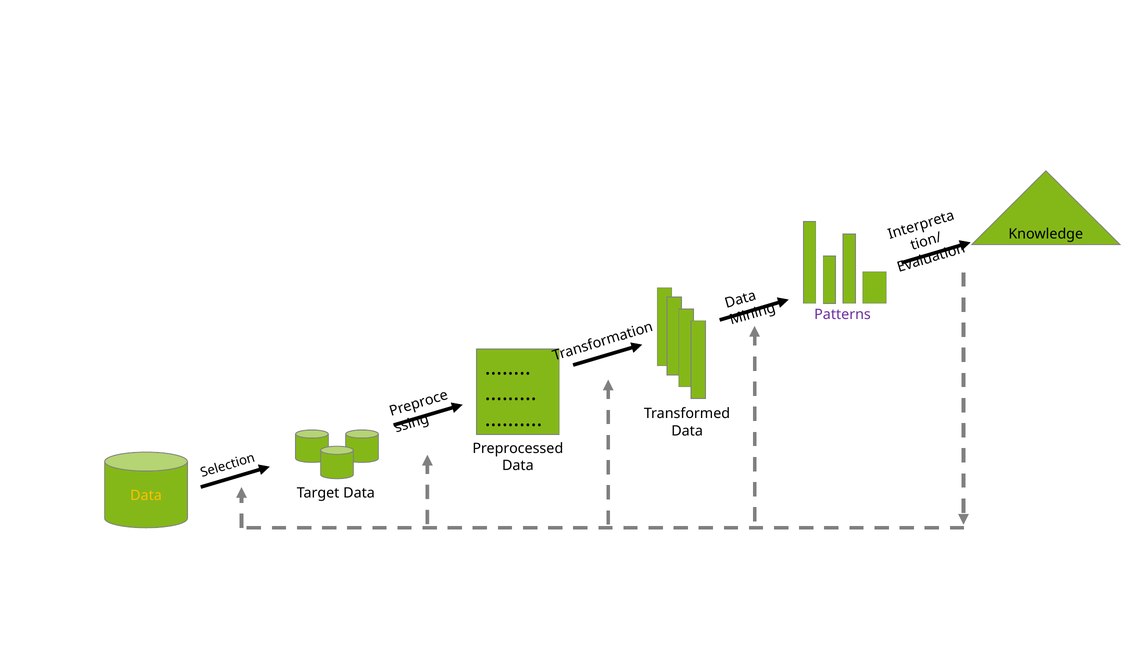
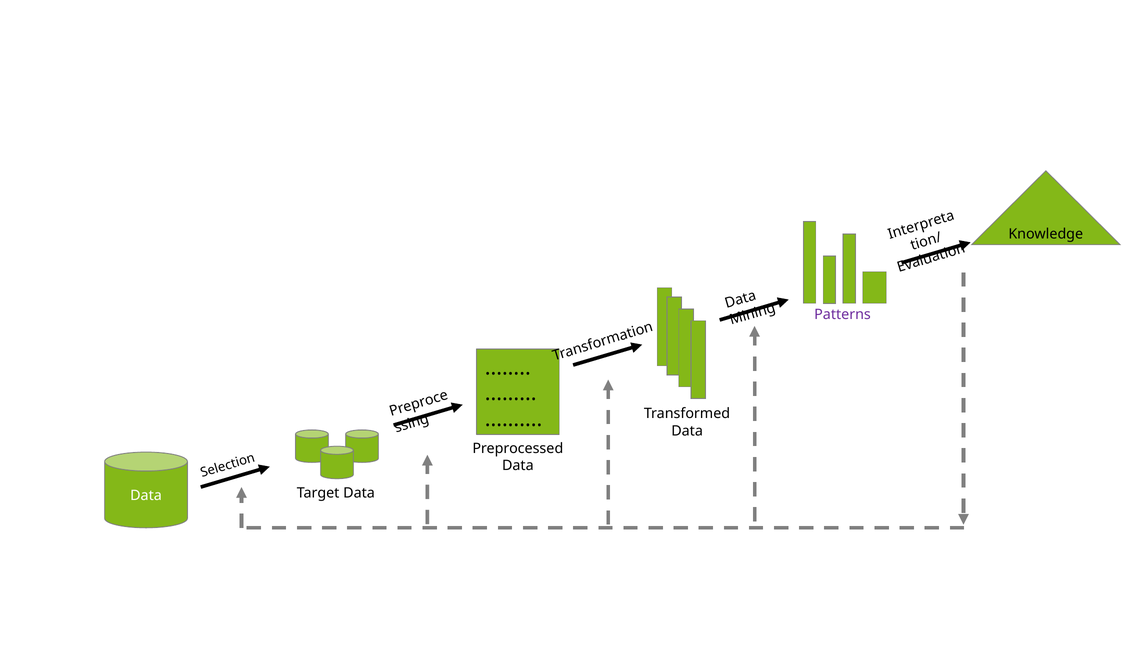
Data colour: yellow -> white (146, 495)
